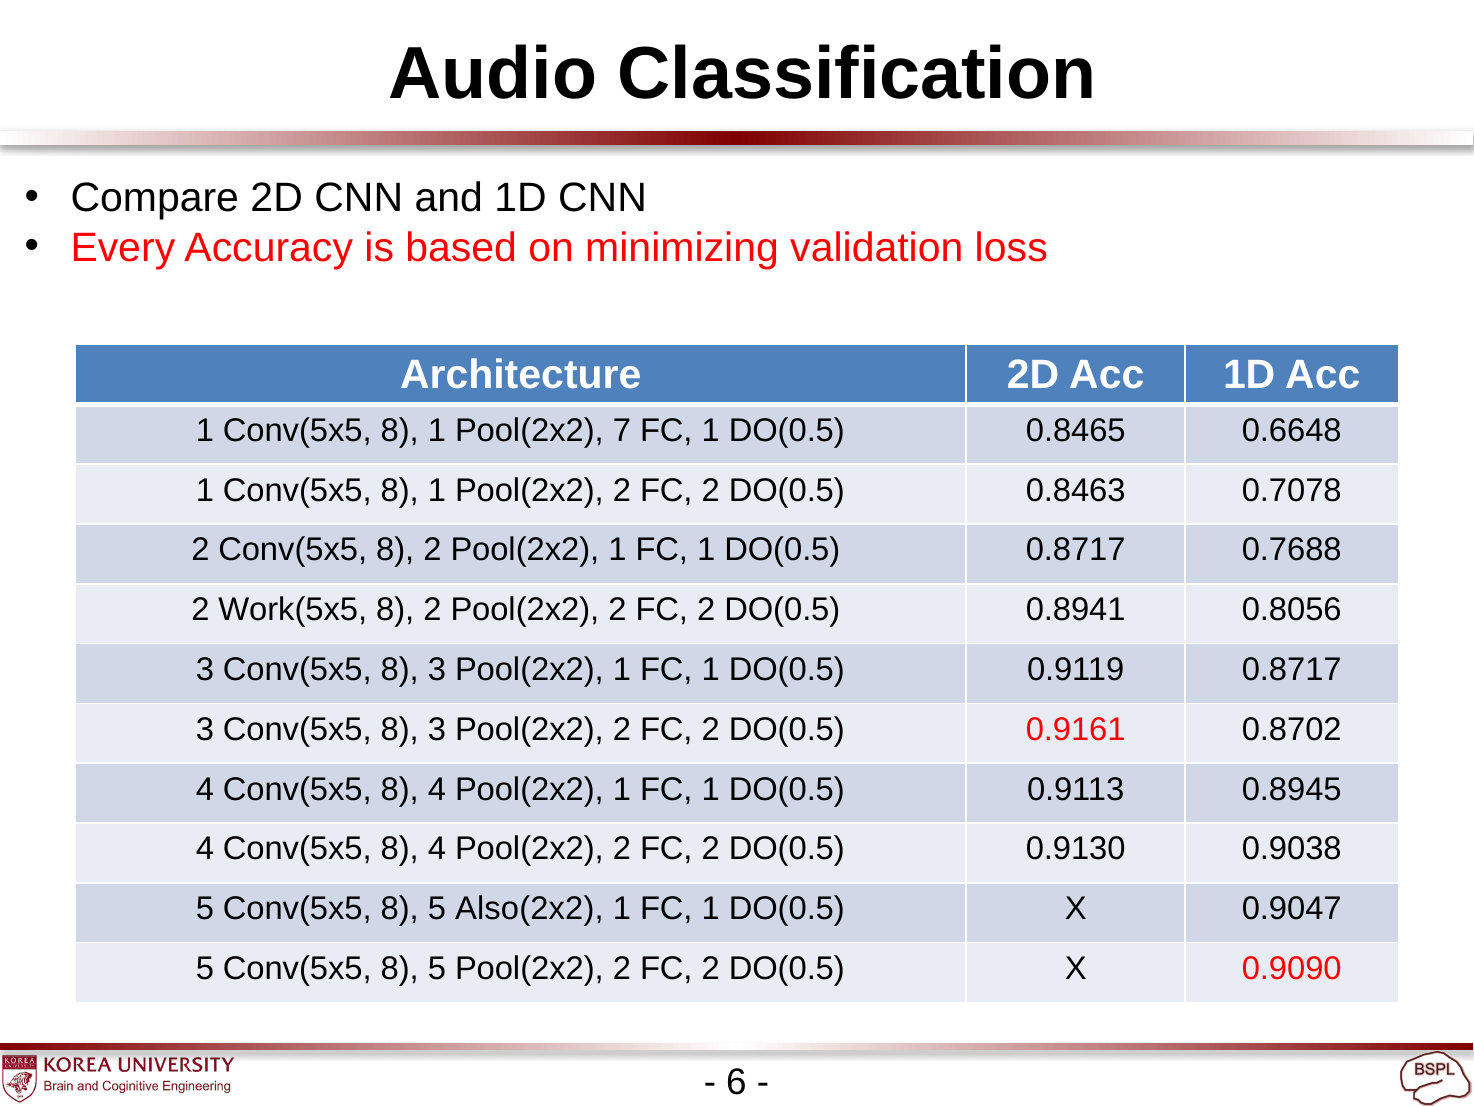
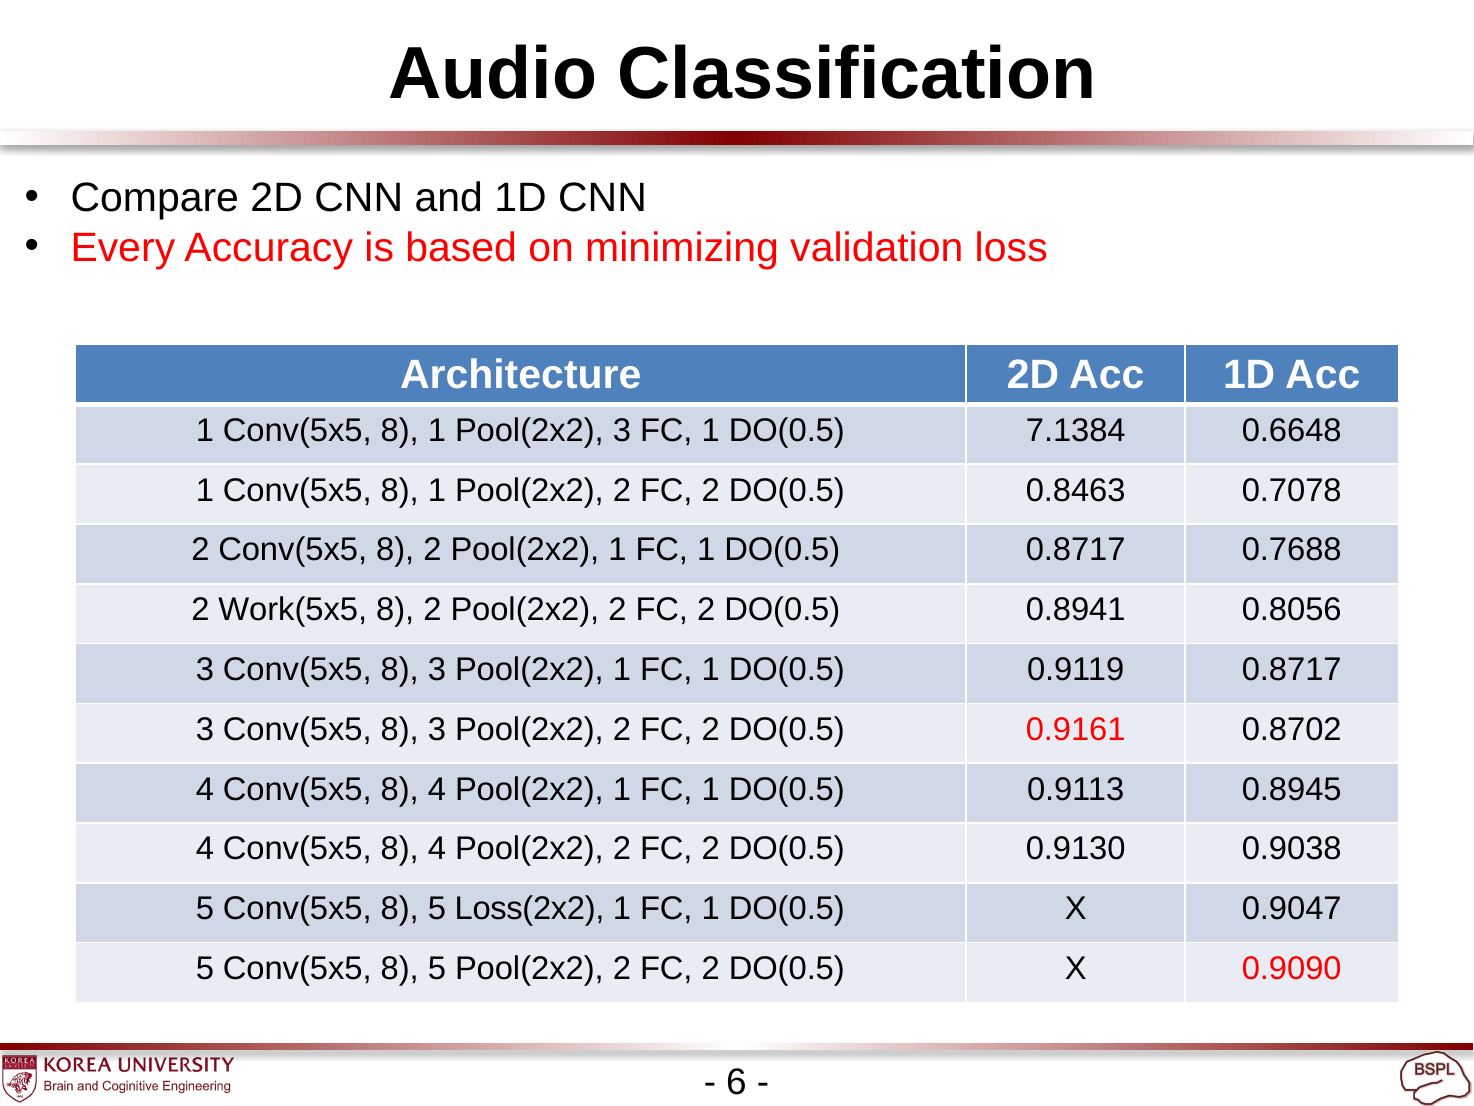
Pool(2x2 7: 7 -> 3 (622, 430)
0.8465: 0.8465 -> 7.1384 (1076, 430)
Also(2x2: Also(2x2 -> Loss(2x2 (530, 908)
